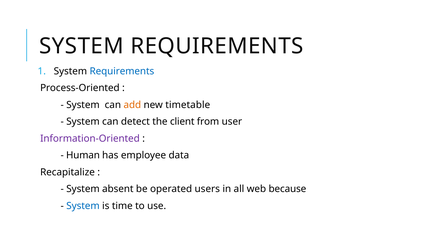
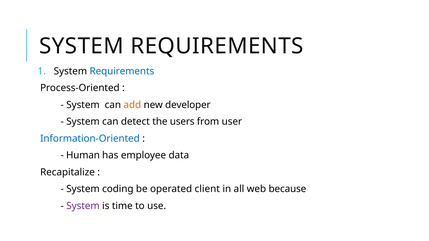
timetable: timetable -> developer (188, 105)
client: client -> users (182, 122)
Information-Oriented colour: purple -> blue (90, 139)
absent: absent -> coding (118, 189)
users: users -> client (207, 189)
System colour: blue -> purple (83, 206)
